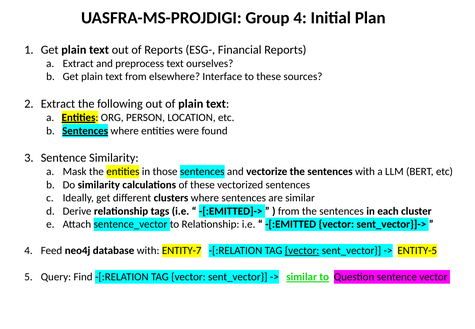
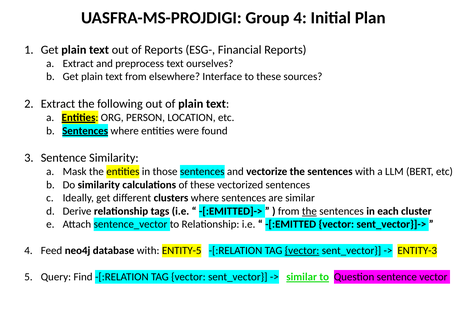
the underline: none -> present (309, 211)
ENTITY-7: ENTITY-7 -> ENTITY-5 (182, 251)
ENTITY-5: ENTITY-5 -> ENTITY-3 (417, 251)
